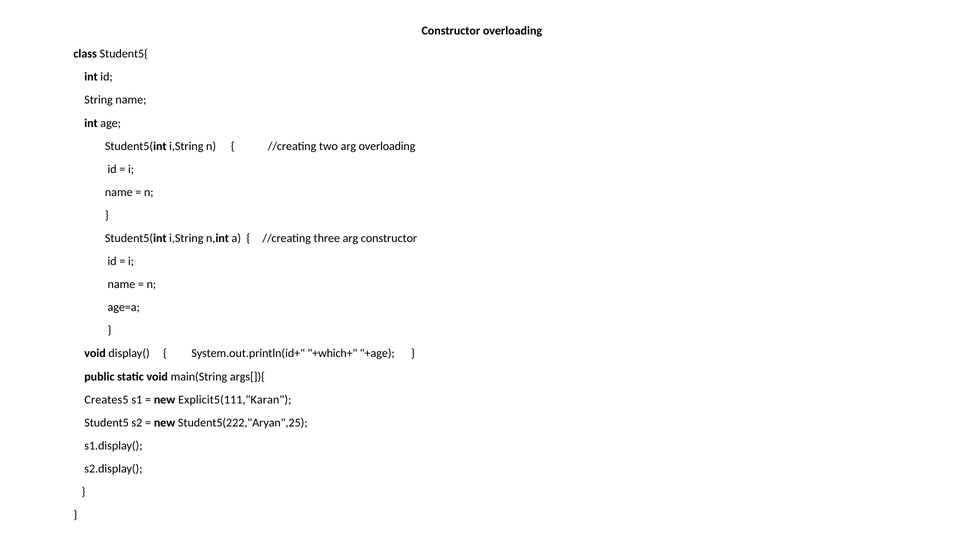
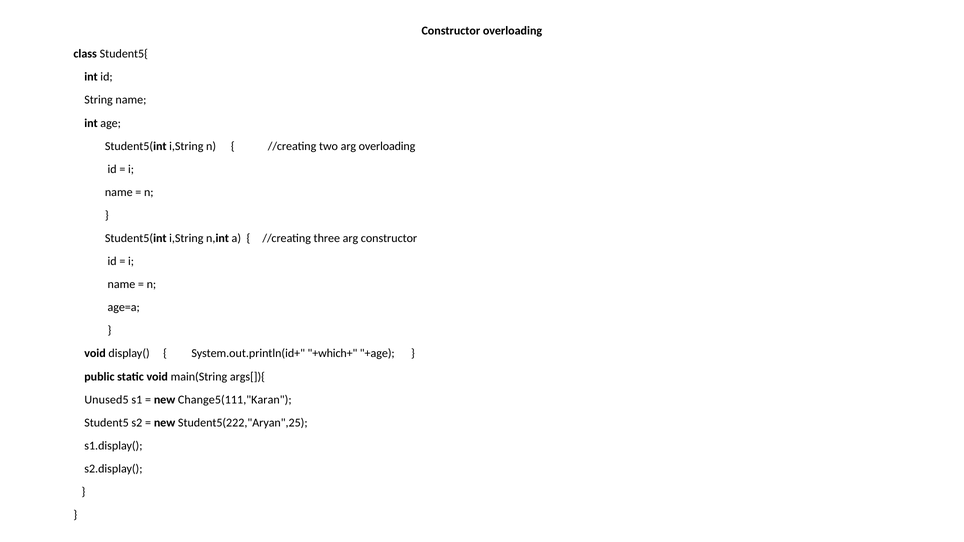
Creates5: Creates5 -> Unused5 (107, 400)
Explicit5(111,"Karan: Explicit5(111,"Karan -> Change5(111,"Karan (235, 400)
